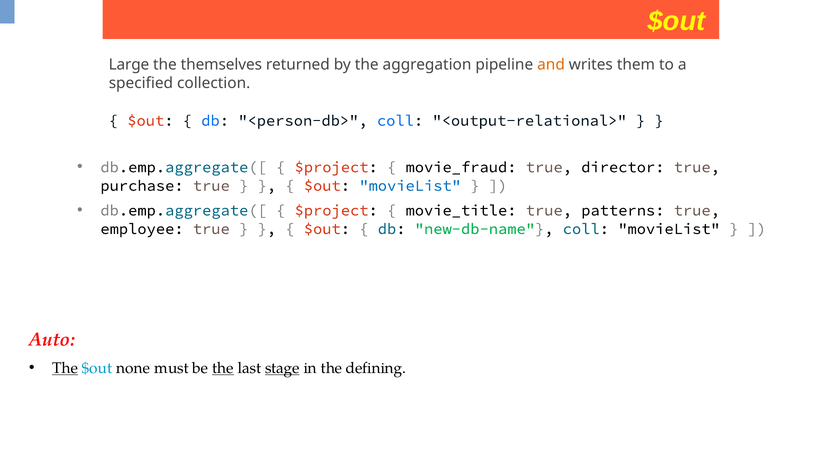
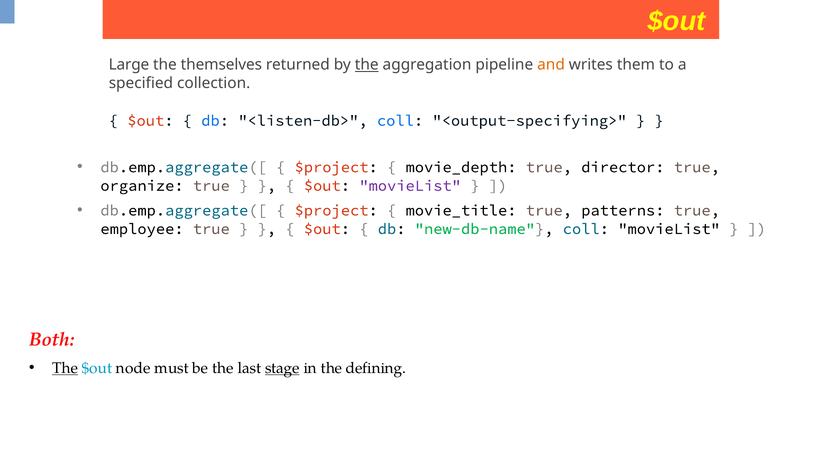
the underline: none -> present (367, 65)
<person-db>: <person-db> -> <listen-db> (303, 120)
<output-relational>: <output-relational> -> <output-specifying> (530, 120)
movie_fraud: movie_fraud -> movie_depth (461, 167)
purchase: purchase -> organize (142, 185)
movieList colour: blue -> purple (410, 185)
Auto: Auto -> Both (52, 339)
none: none -> node (133, 368)
the underline: present -> none (223, 368)
